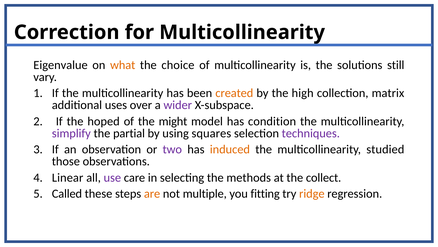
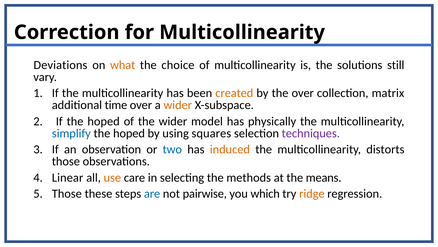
Eigenvalue: Eigenvalue -> Deviations (60, 65)
the high: high -> over (303, 93)
uses: uses -> time (116, 105)
wider colour: purple -> orange (178, 105)
the might: might -> wider (173, 121)
condition: condition -> physically (272, 121)
simplify colour: purple -> blue (71, 133)
partial: partial -> hoped (129, 133)
two colour: purple -> blue (172, 149)
studied: studied -> distorts (385, 149)
use colour: purple -> orange (112, 177)
collect: collect -> means (324, 177)
Called: Called -> Those (67, 193)
are colour: orange -> blue (152, 193)
multiple: multiple -> pairwise (205, 193)
fitting: fitting -> which (265, 193)
